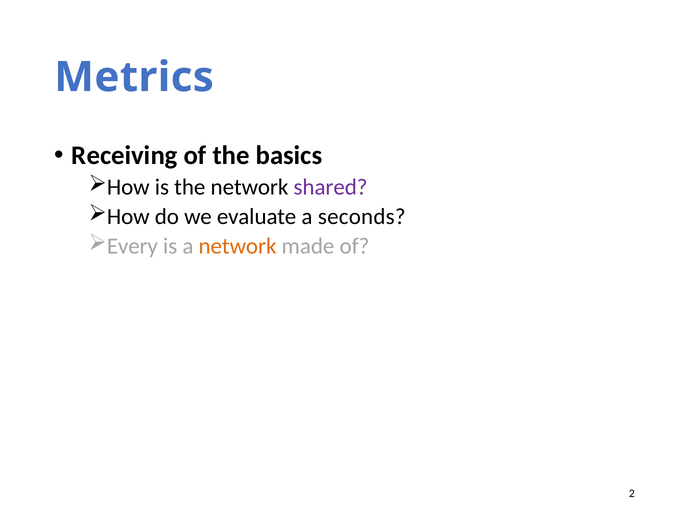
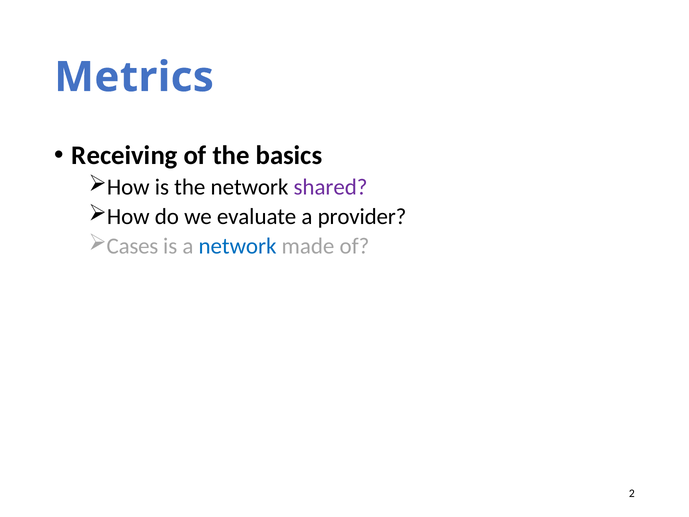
seconds: seconds -> provider (362, 217)
Every: Every -> Cases (132, 246)
network colour: orange -> blue (238, 246)
